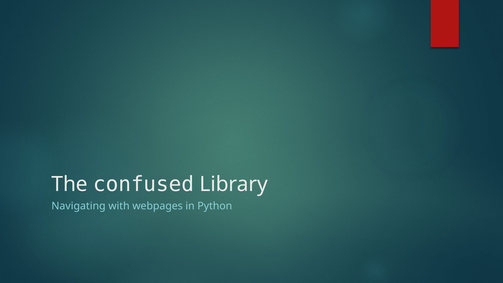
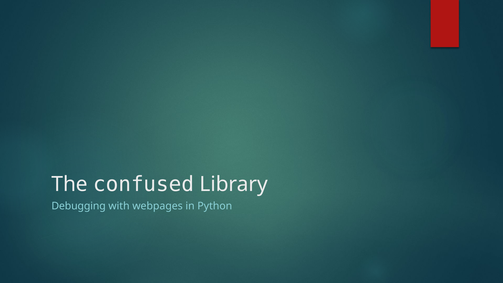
Navigating: Navigating -> Debugging (79, 206)
